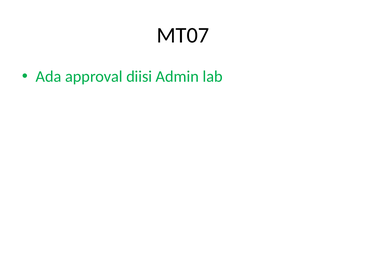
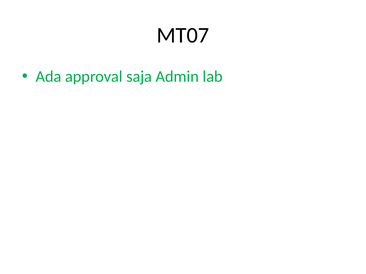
diisi: diisi -> saja (139, 77)
